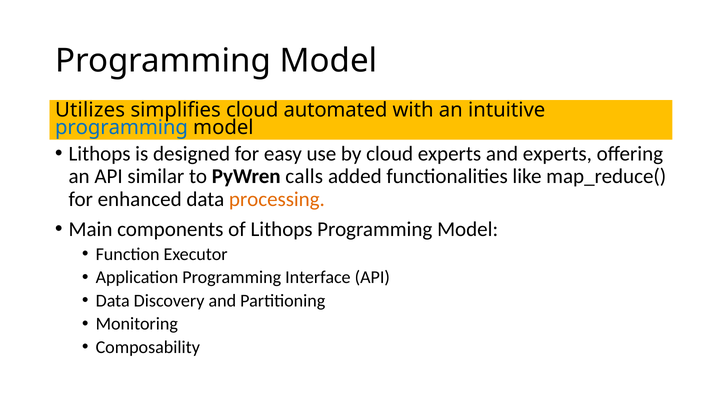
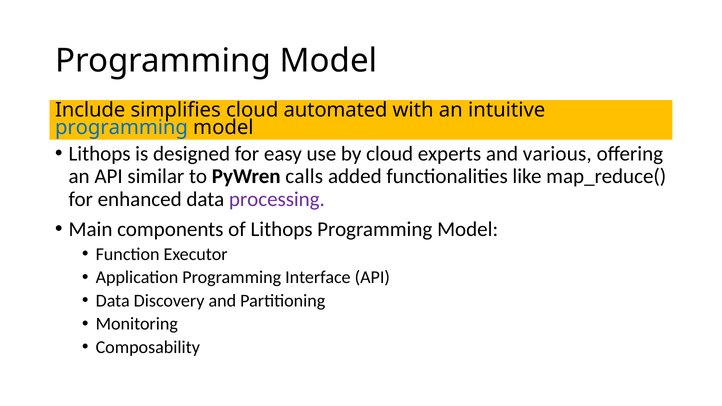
Utilizes: Utilizes -> Include (90, 110)
and experts: experts -> various (557, 154)
processing colour: orange -> purple (277, 199)
